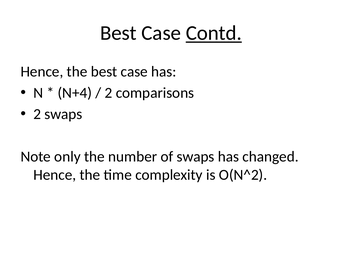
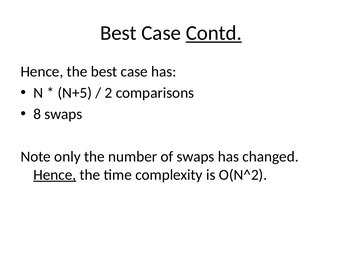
N+4: N+4 -> N+5 (75, 93)
2: 2 -> 8 (37, 114)
Hence underline: none -> present (55, 175)
